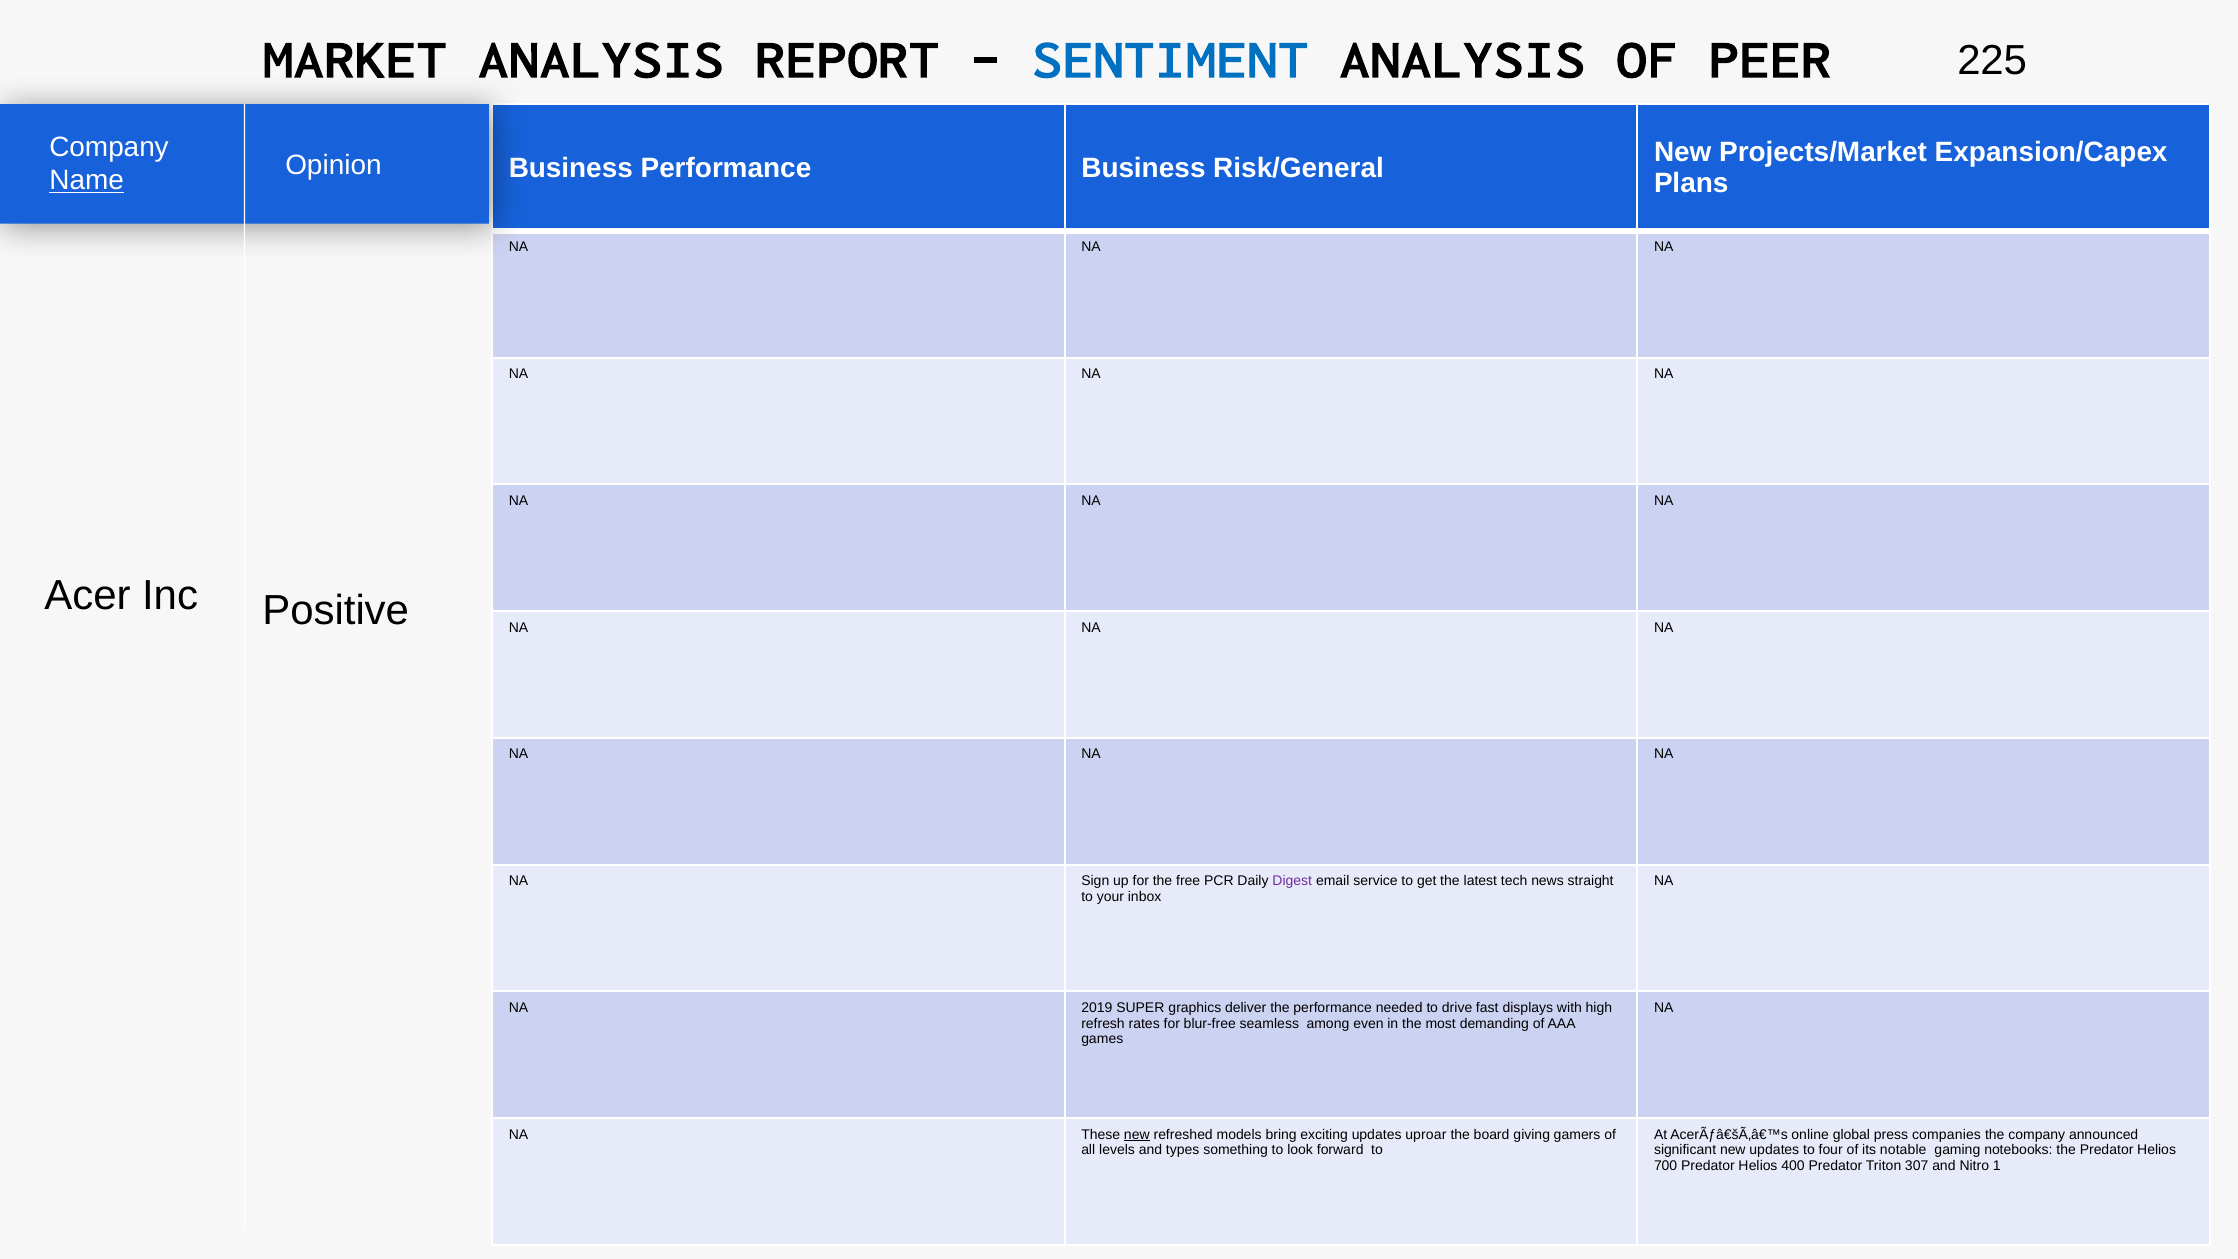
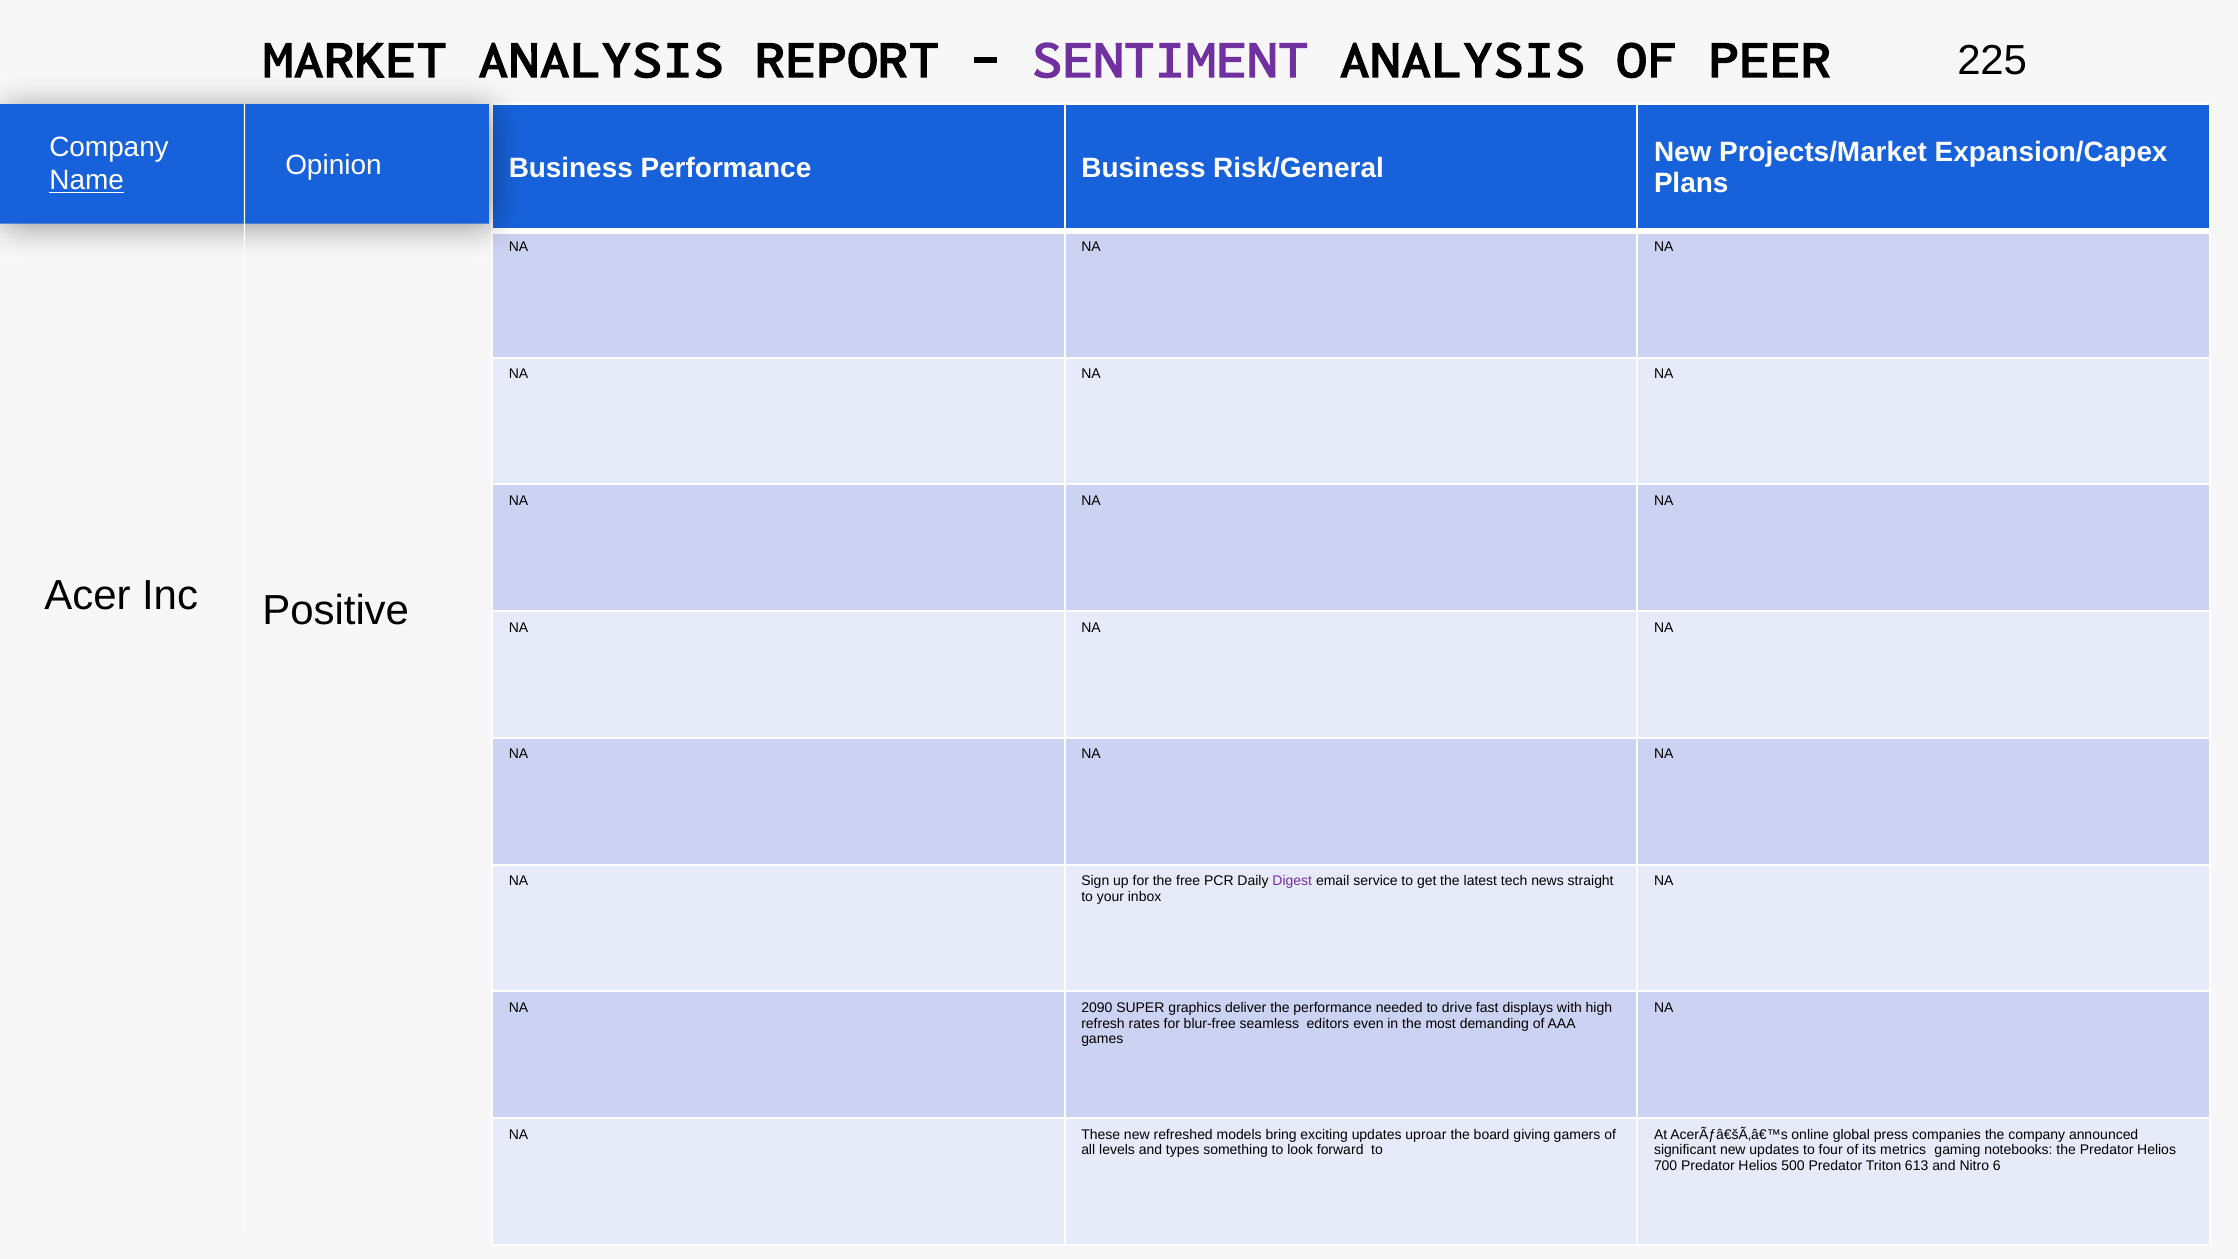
SENTIMENT colour: blue -> purple (1170, 59)
2019: 2019 -> 2090 (1097, 1008)
among: among -> editors (1328, 1023)
new underline: present -> none (1137, 1134)
notable: notable -> metrics (1903, 1150)
400: 400 -> 500 (1793, 1166)
307: 307 -> 613 (1917, 1166)
1: 1 -> 6 (1997, 1166)
